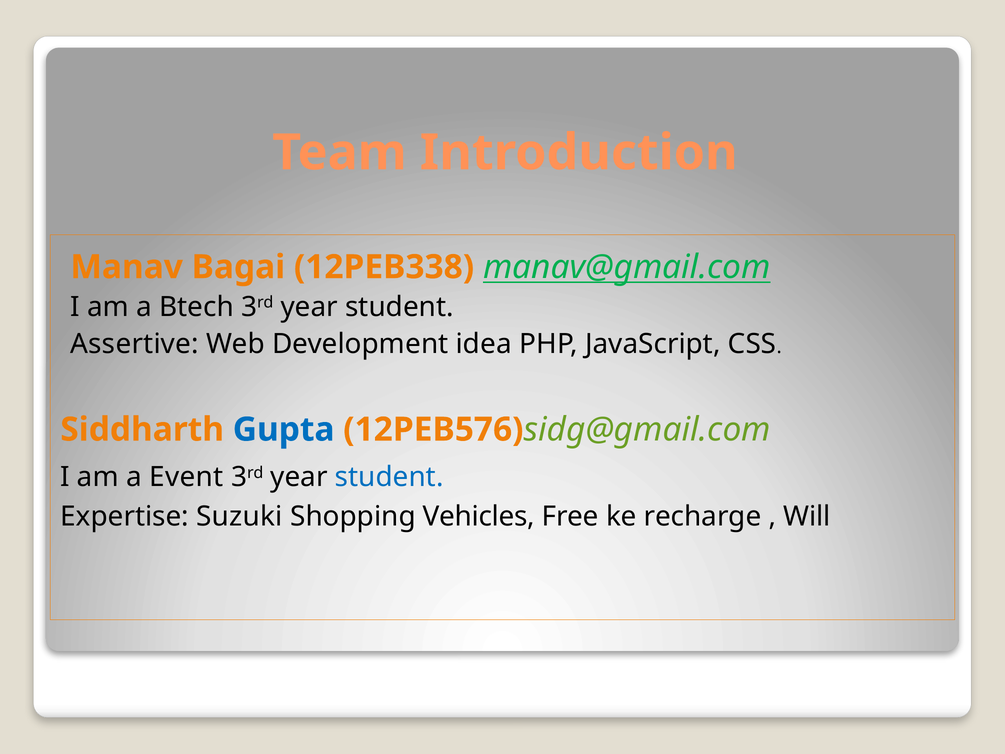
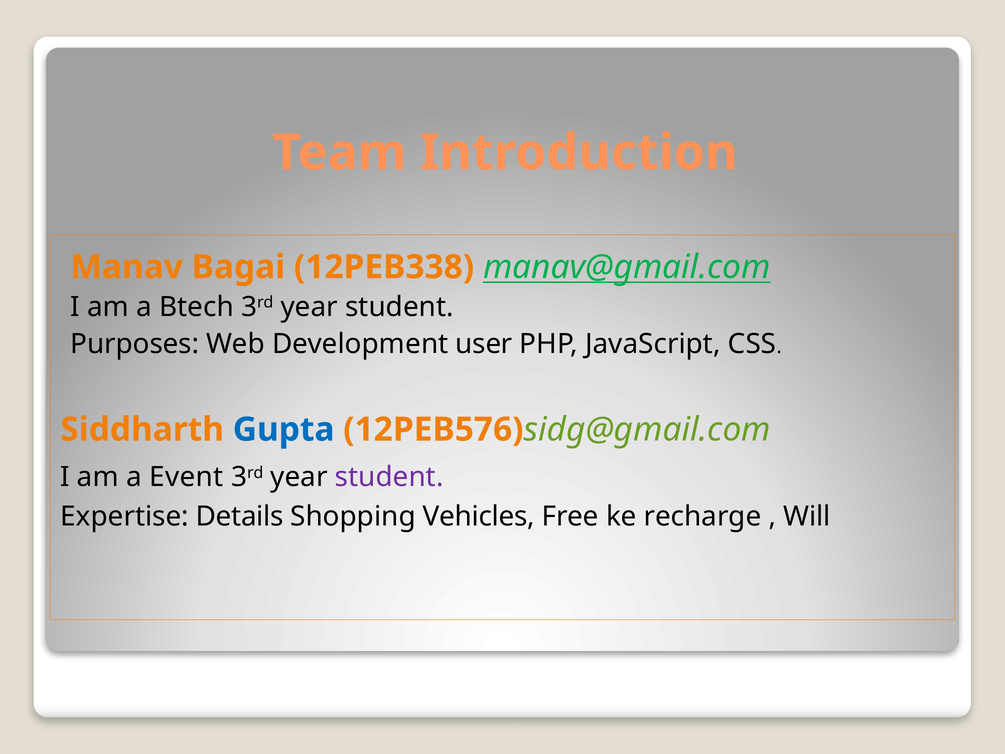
Assertive: Assertive -> Purposes (135, 344)
idea: idea -> user (484, 344)
student colour: blue -> purple (389, 477)
Suzuki: Suzuki -> Details (240, 516)
